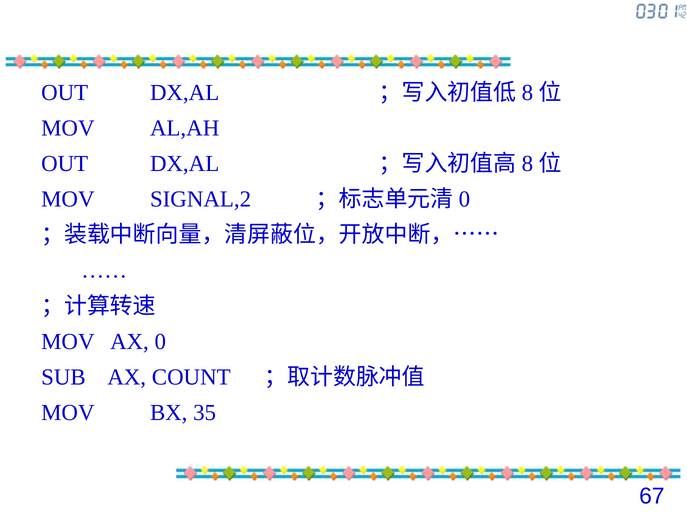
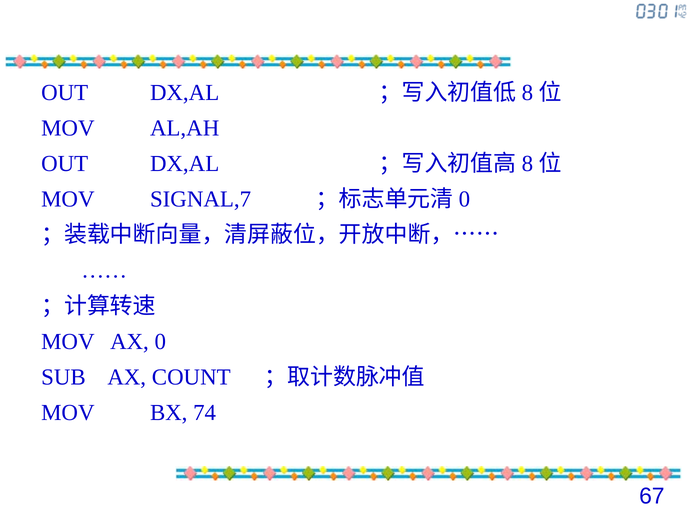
SIGNAL,2: SIGNAL,2 -> SIGNAL,7 (201, 199)
35: 35 -> 74 (205, 412)
